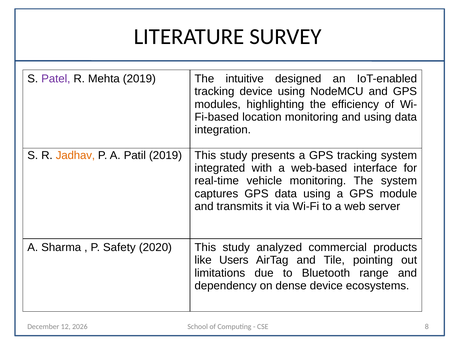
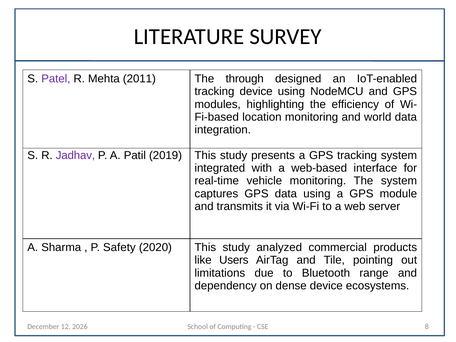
Mehta 2019: 2019 -> 2011 (139, 79)
intuitive: intuitive -> through (245, 79)
and using: using -> world (378, 117)
Jadhav colour: orange -> purple (75, 155)
